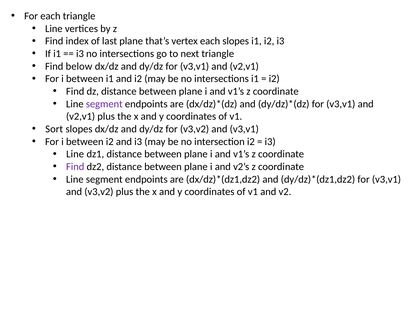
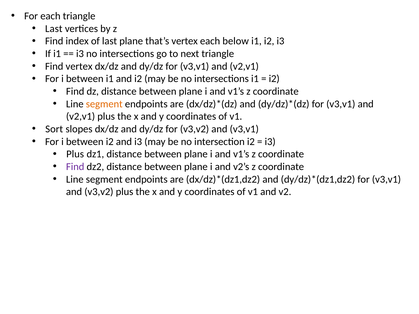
Line: Line -> Last (54, 29)
each slopes: slopes -> below (236, 41)
Find below: below -> vertex (79, 66)
segment colour: purple -> orange (104, 104)
Line: Line -> Plus (75, 154)
